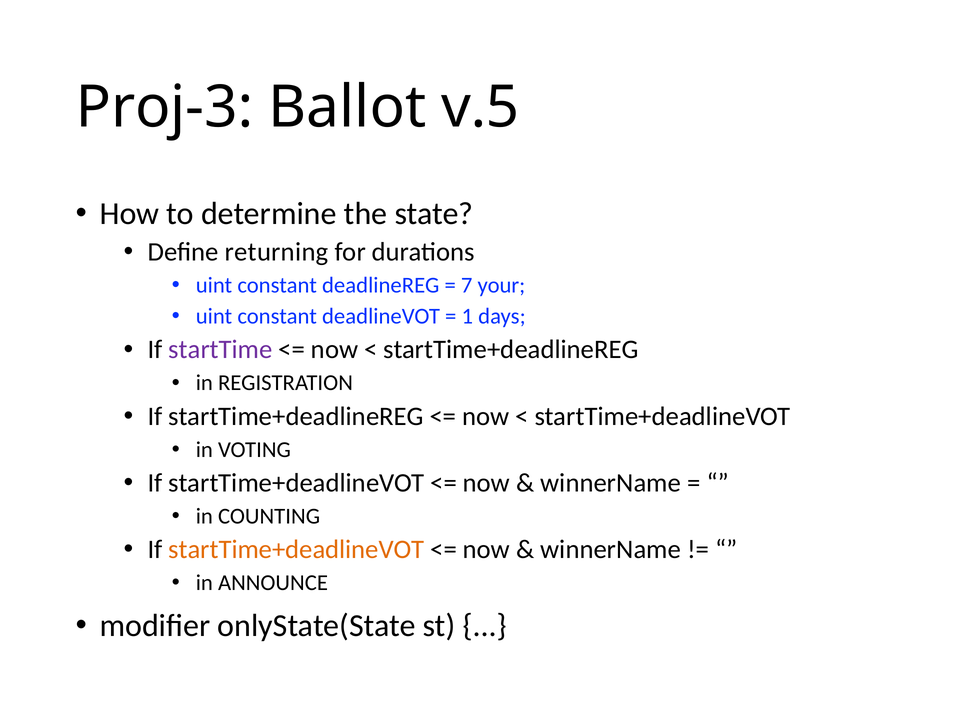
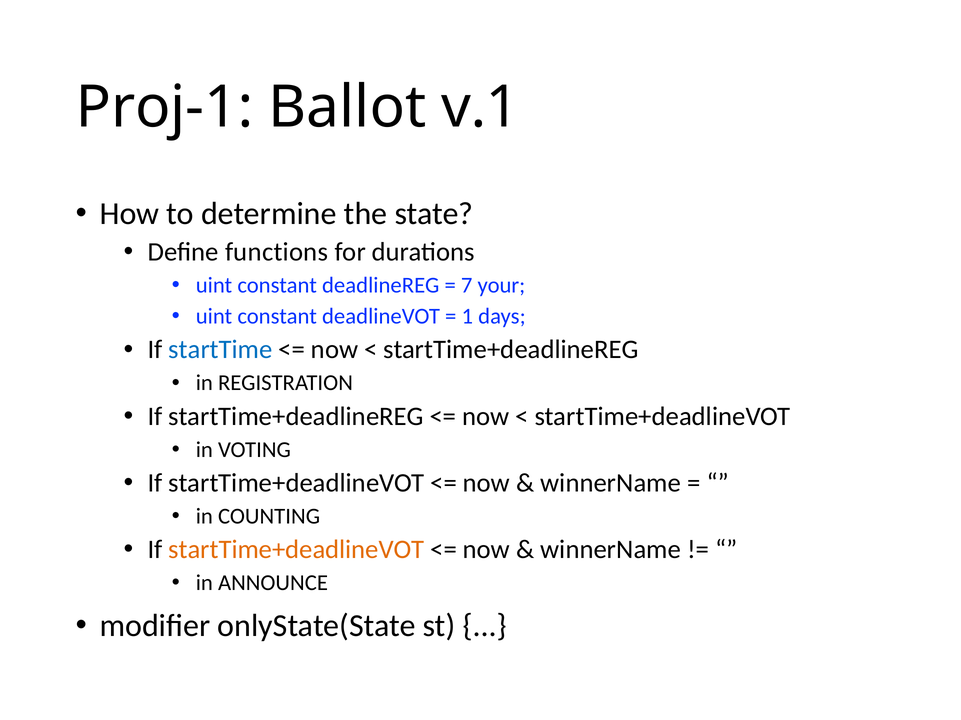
Proj-3: Proj-3 -> Proj-1 (164, 108)
v.5: v.5 -> v.1 (480, 108)
returning: returning -> functions (277, 252)
startTime colour: purple -> blue (220, 350)
